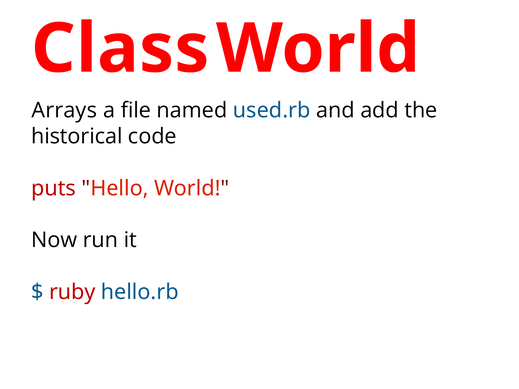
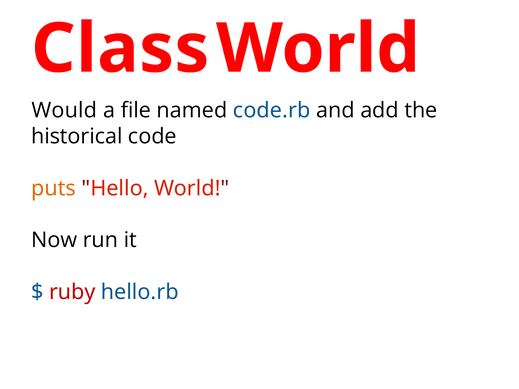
Arrays: Arrays -> Would (64, 110)
used.rb: used.rb -> code.rb (272, 110)
puts colour: red -> orange (54, 188)
